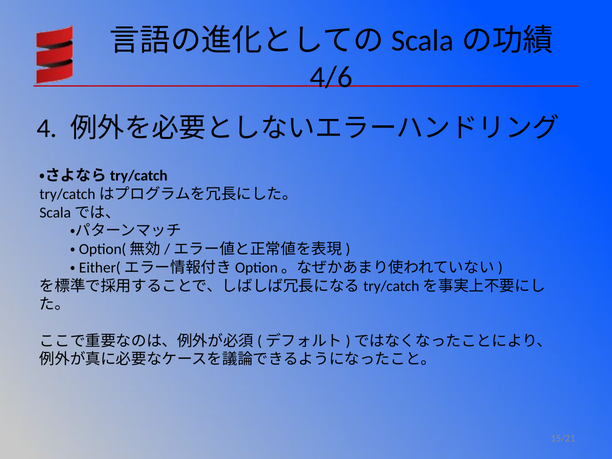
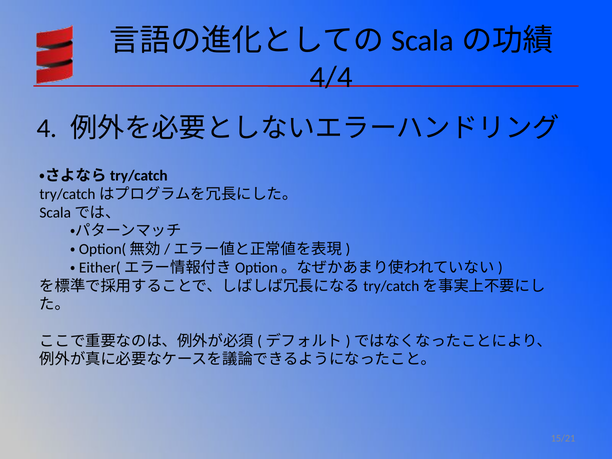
4/6: 4/6 -> 4/4 (331, 77)
